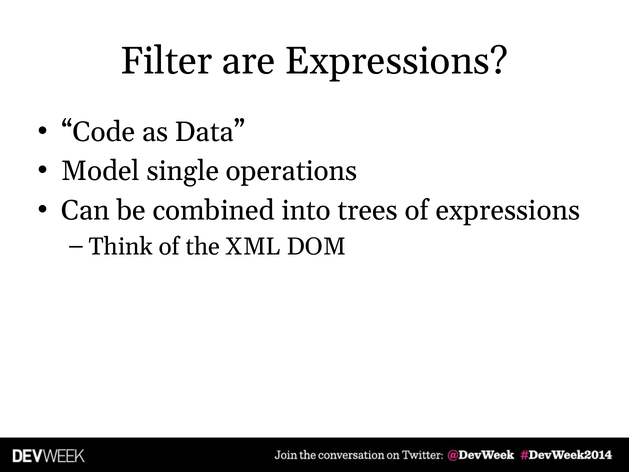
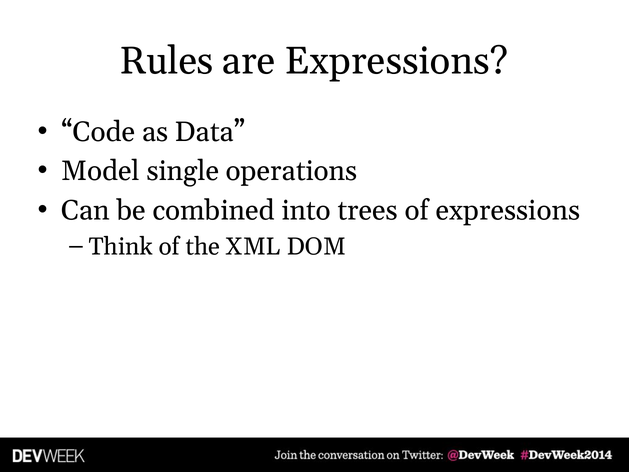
Filter: Filter -> Rules (166, 61)
